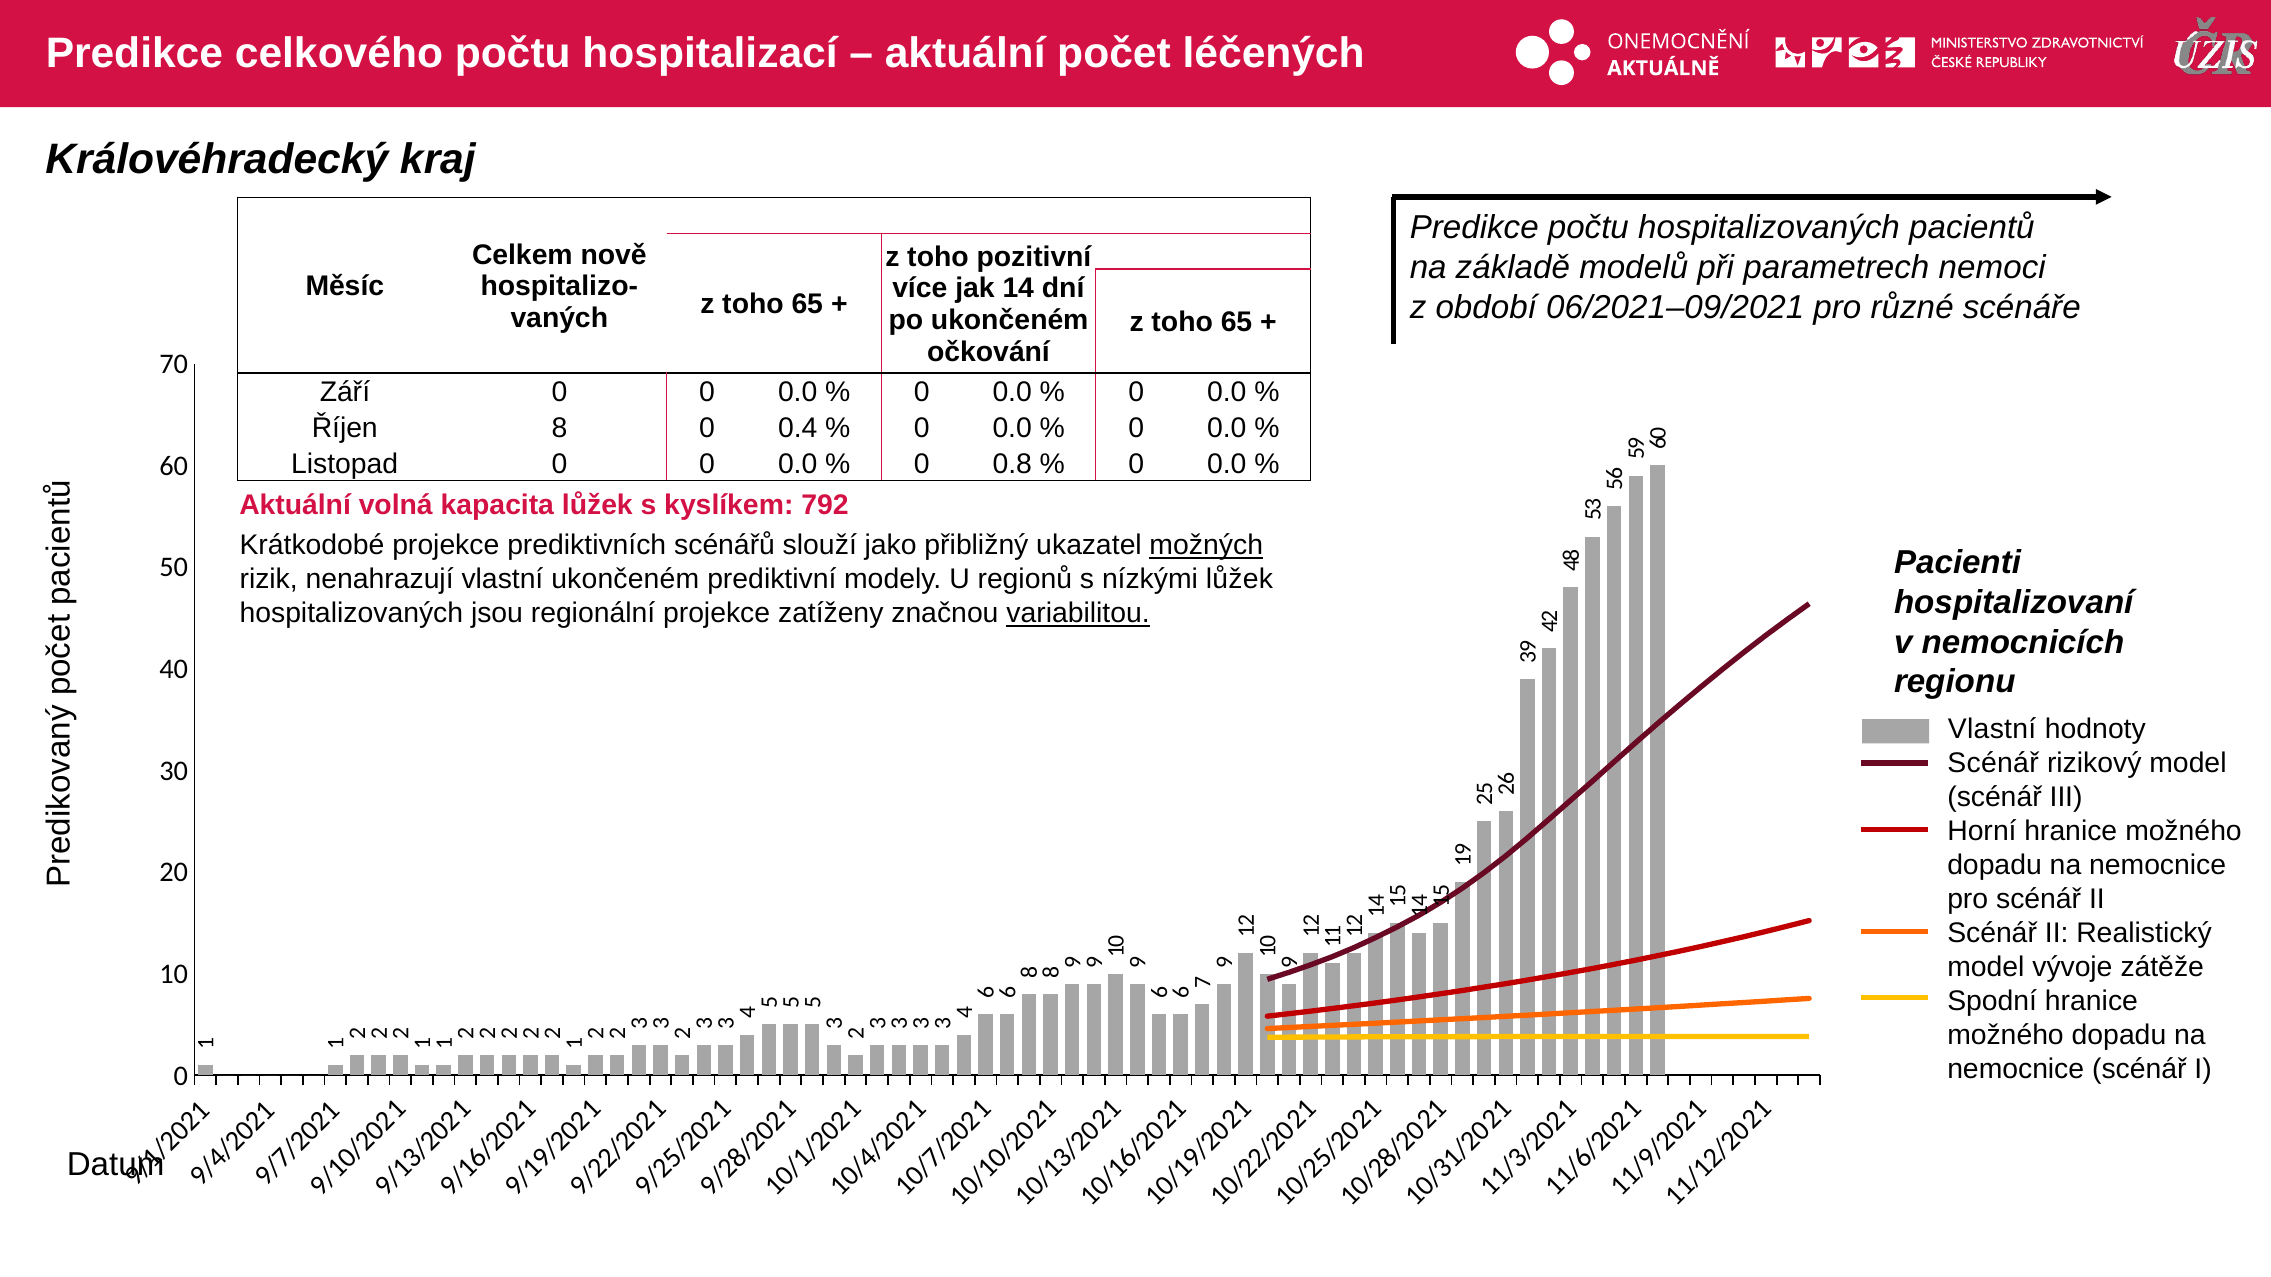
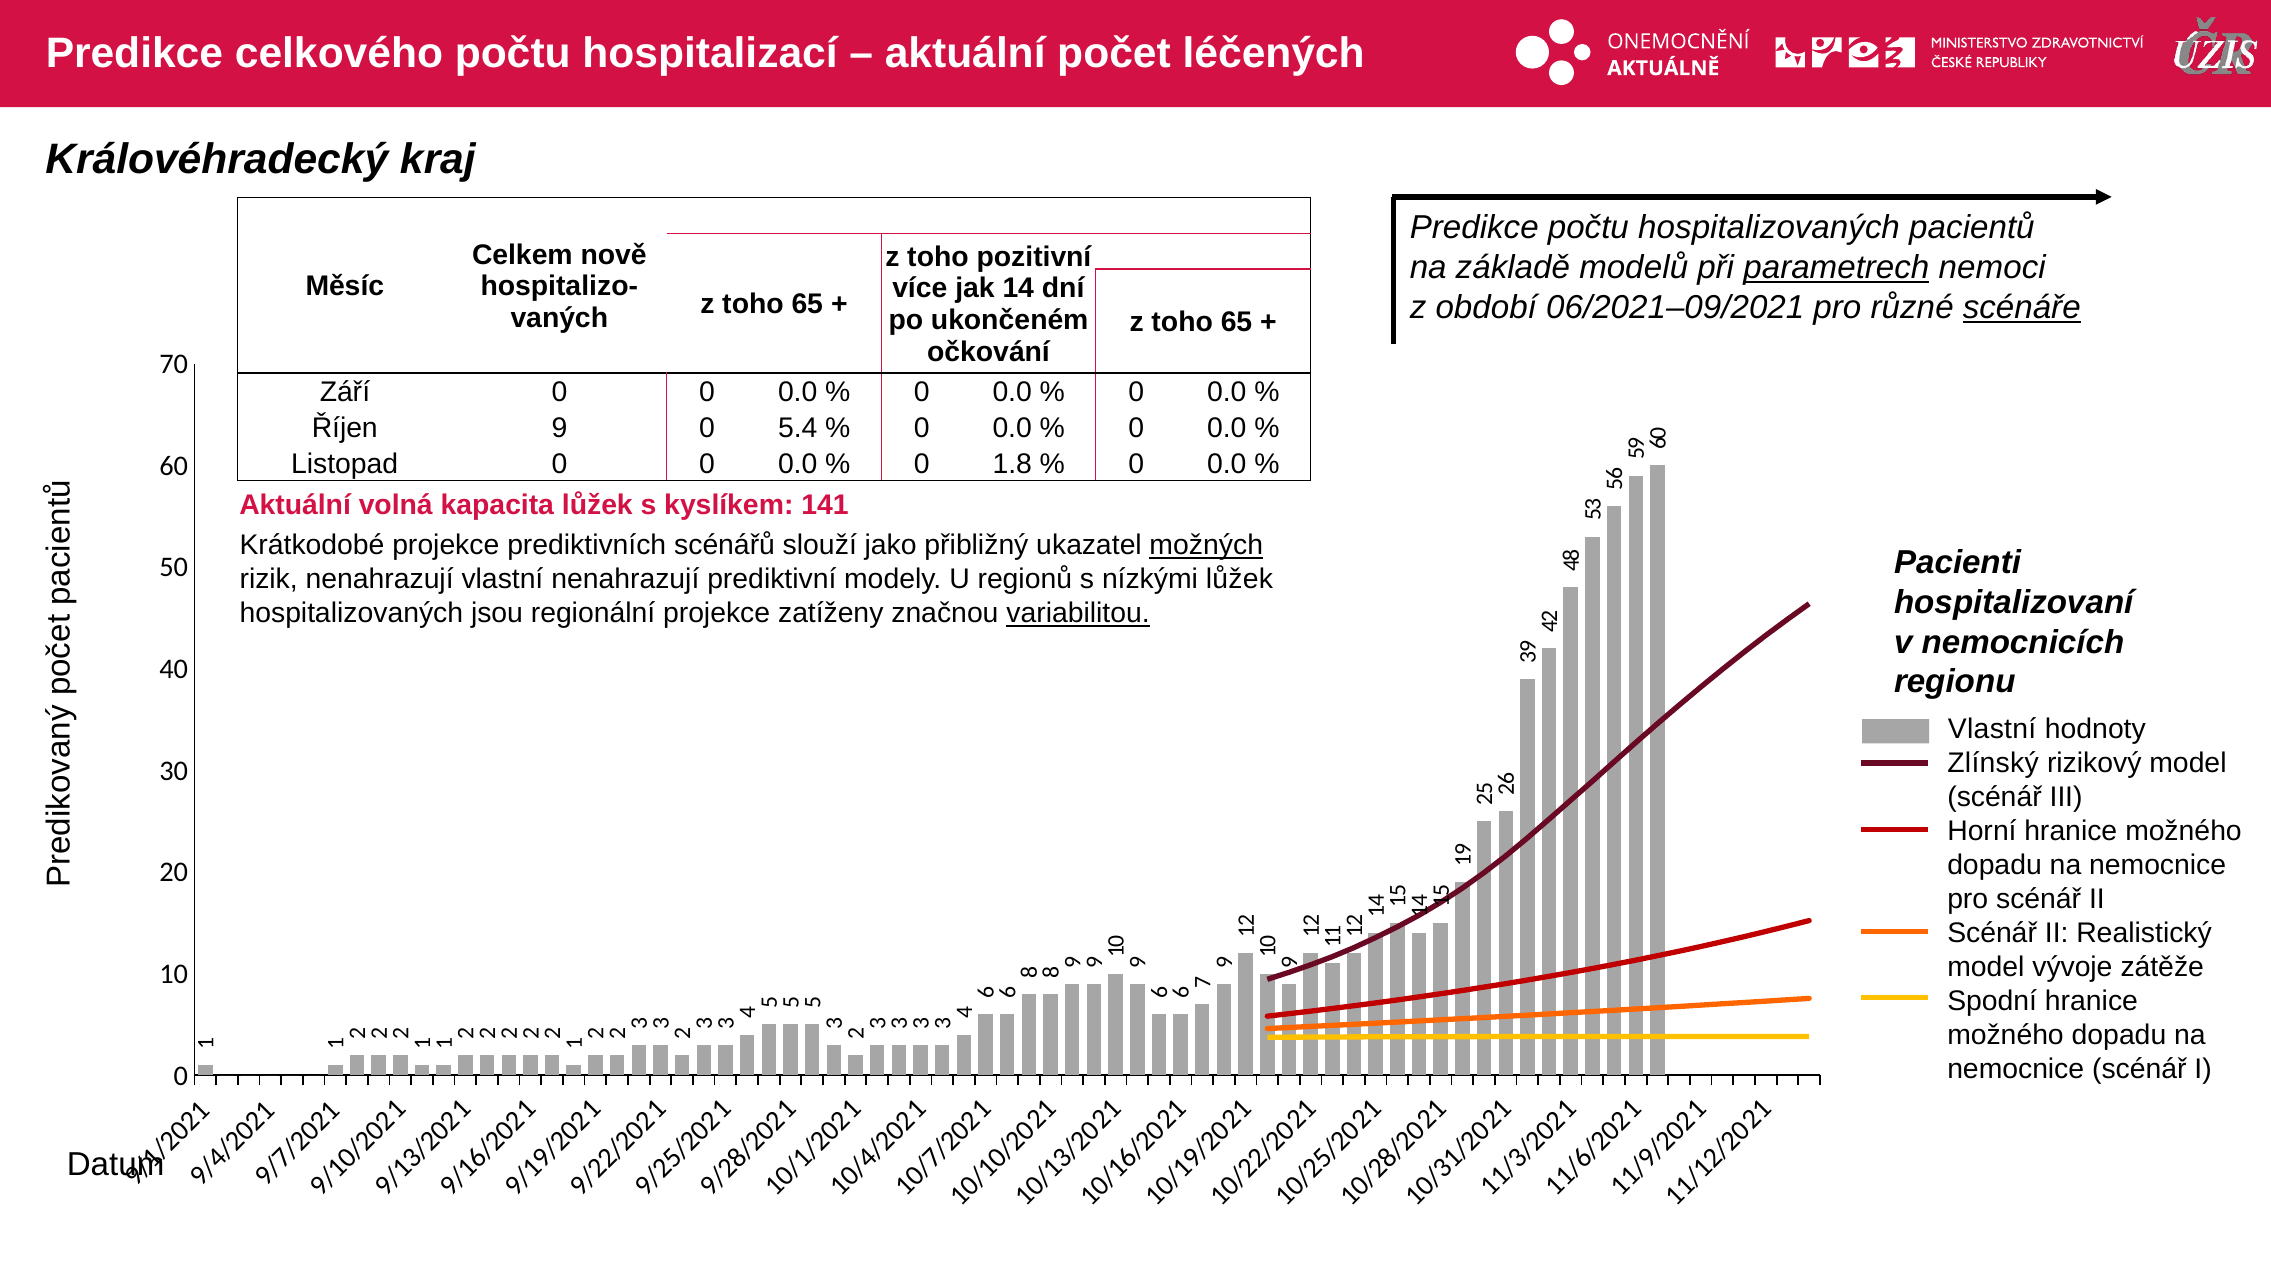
parametrech underline: none -> present (1836, 268)
scénáře underline: none -> present (2022, 308)
Říjen 8: 8 -> 9 (560, 428)
0.4: 0.4 -> 5.4 (798, 428)
0.8: 0.8 -> 1.8 (1012, 464)
792: 792 -> 141 (825, 506)
vlastní ukončeném: ukončeném -> nenahrazují (625, 580)
Scénář: Scénář -> Zlínský (1993, 763)
